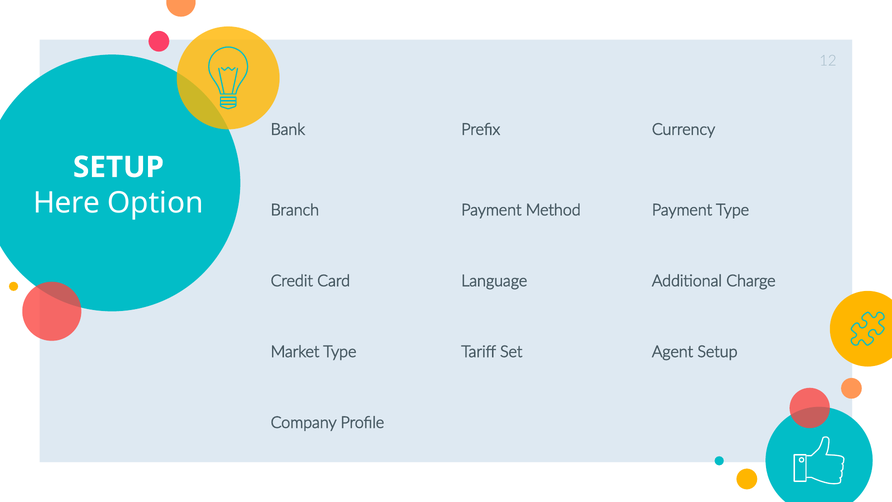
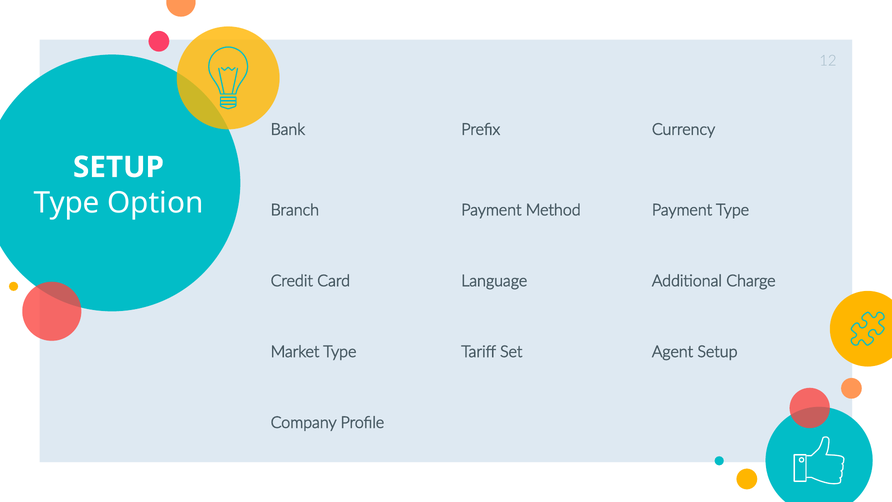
Here: Here -> Type (67, 203)
